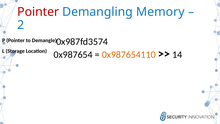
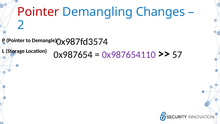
Memory: Memory -> Changes (160, 12)
0x987654110 colour: orange -> purple (129, 55)
14: 14 -> 57 (177, 55)
